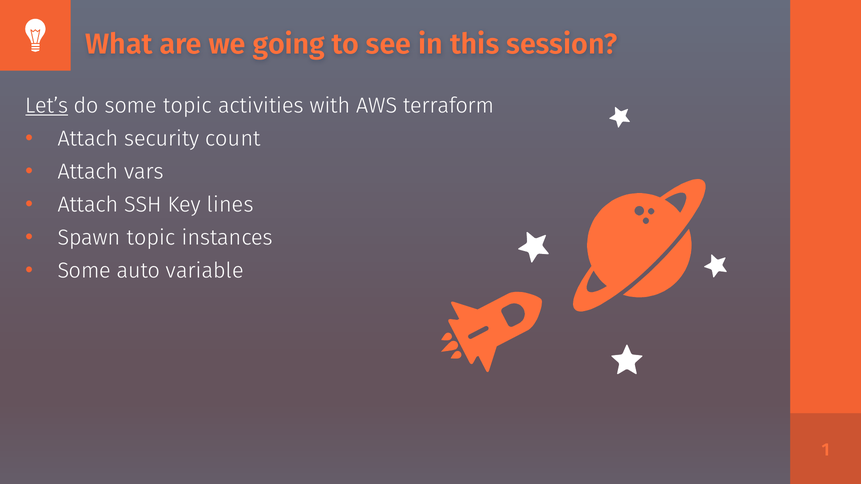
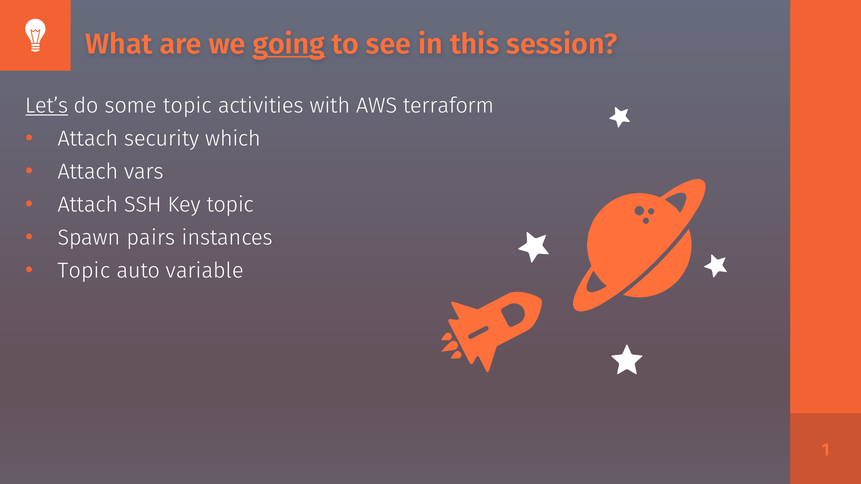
going underline: none -> present (289, 44)
count: count -> which (233, 139)
Key lines: lines -> topic (230, 205)
Spawn topic: topic -> pairs (151, 238)
Some: Some -> Topic (84, 271)
